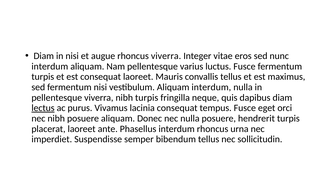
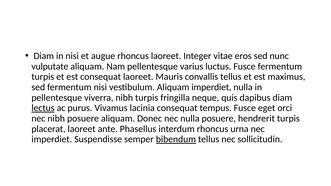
rhoncus viverra: viverra -> laoreet (166, 56)
interdum: interdum -> vulputate (50, 66)
Aliquam interdum: interdum -> imperdiet (211, 87)
bibendum underline: none -> present (176, 139)
